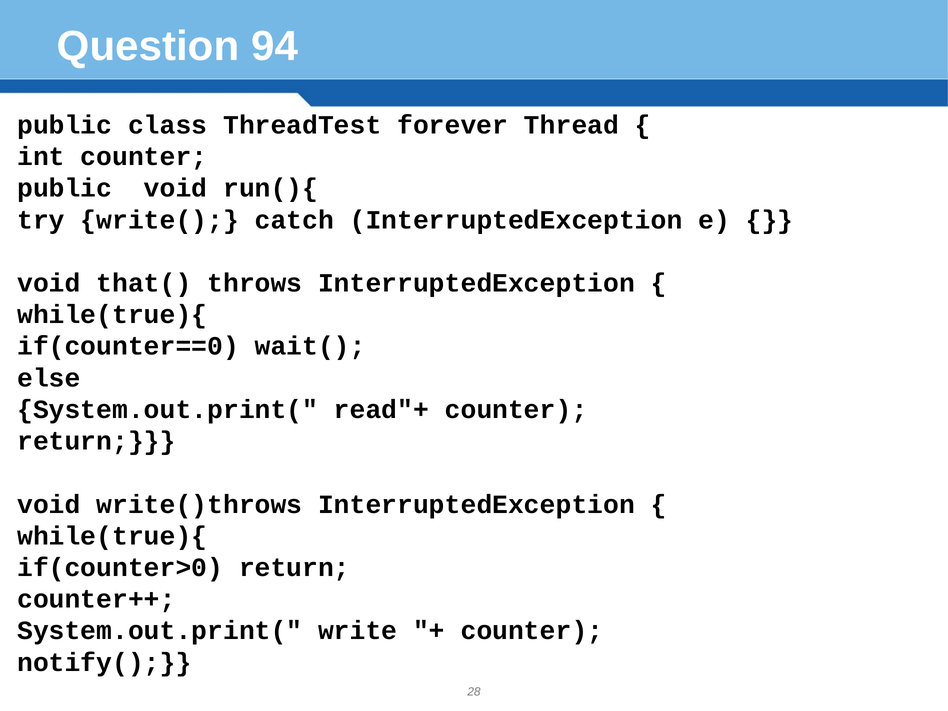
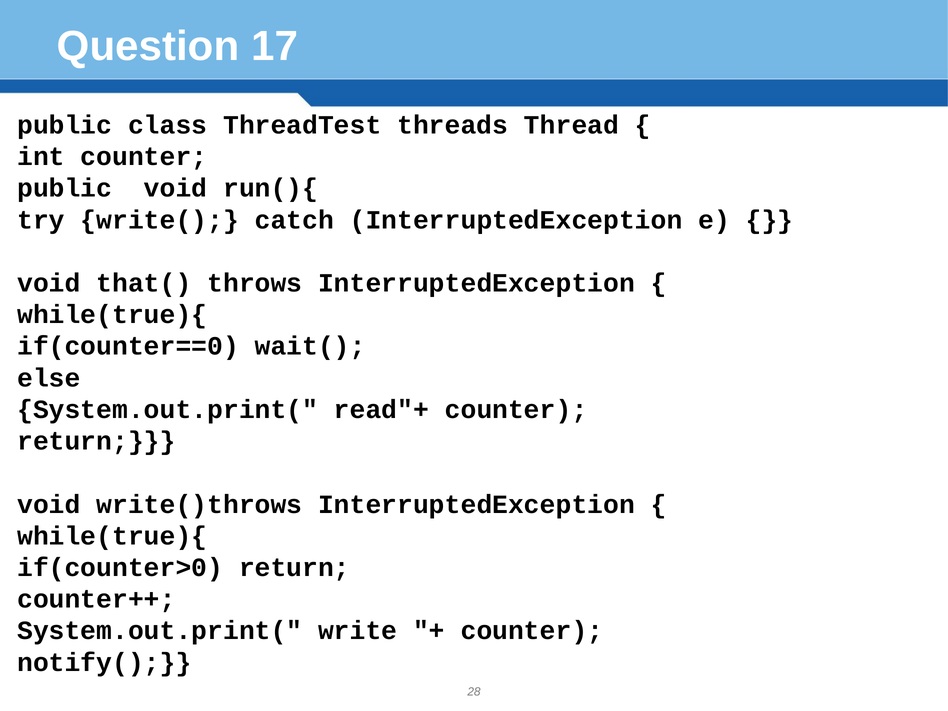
94: 94 -> 17 (275, 46)
forever: forever -> threads (453, 125)
